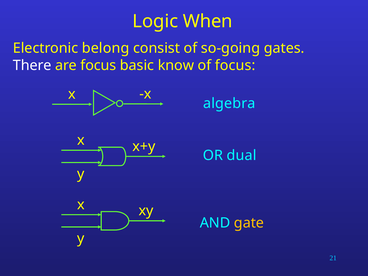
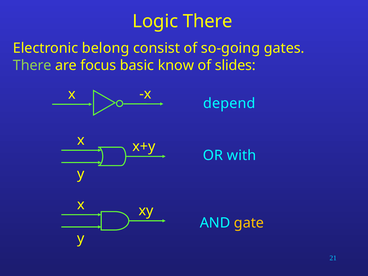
Logic When: When -> There (208, 21)
There colour: white -> light green (32, 65)
of focus: focus -> slides (235, 65)
algebra: algebra -> depend (229, 103)
dual: dual -> with (242, 156)
